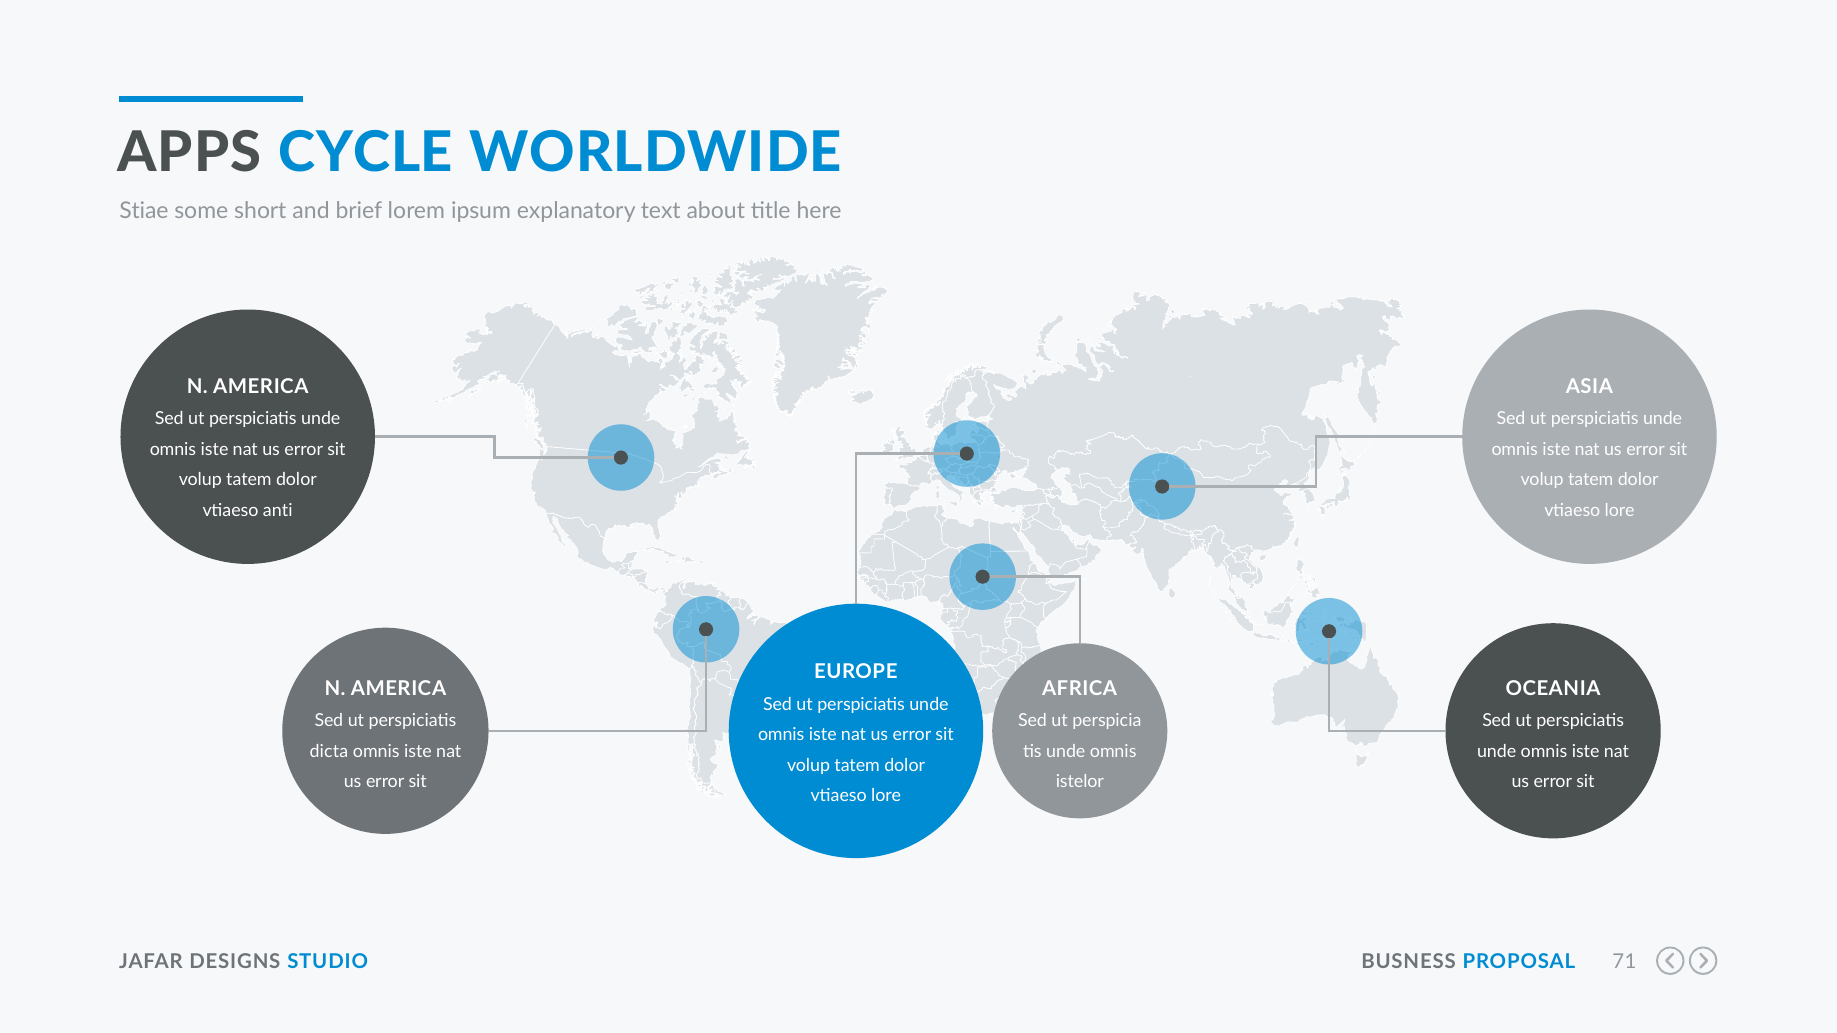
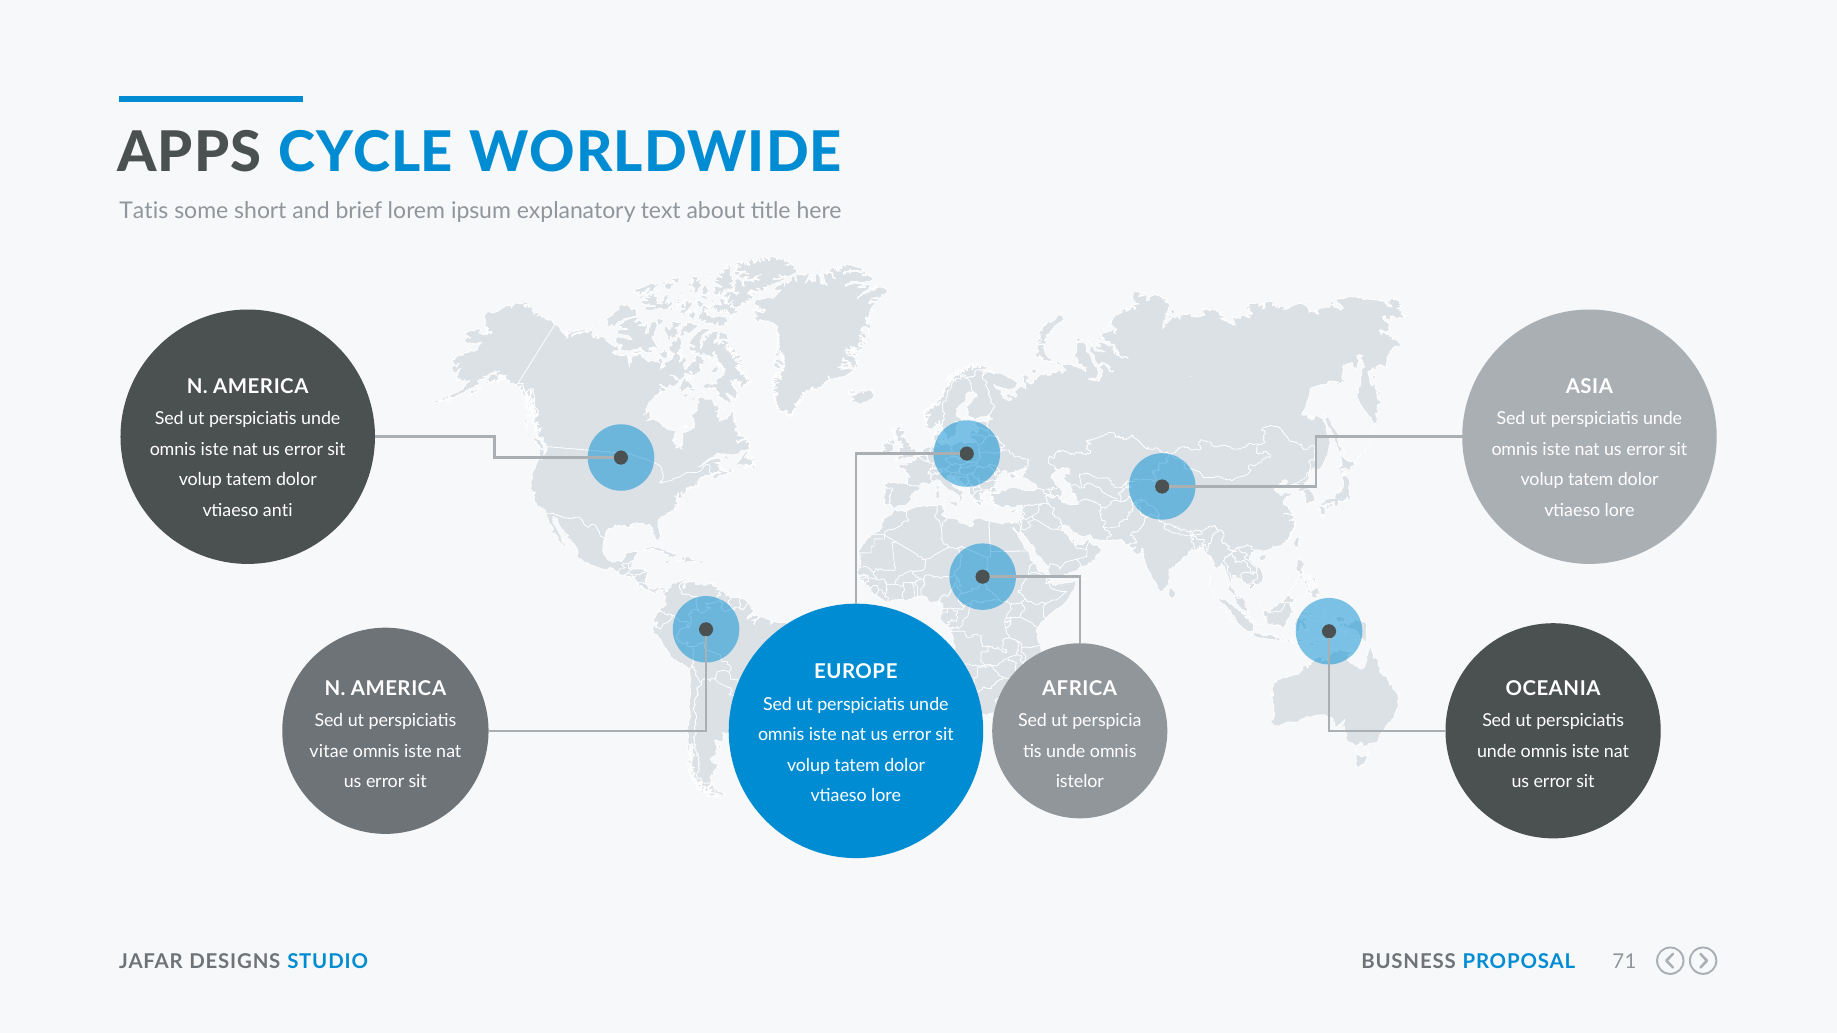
Stiae: Stiae -> Tatis (144, 211)
dicta: dicta -> vitae (329, 752)
